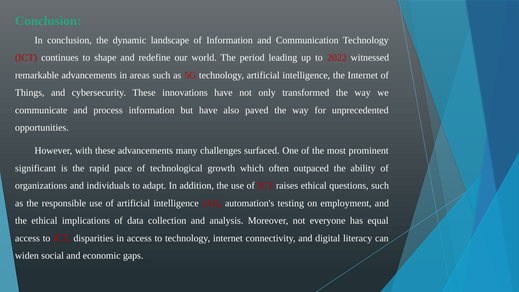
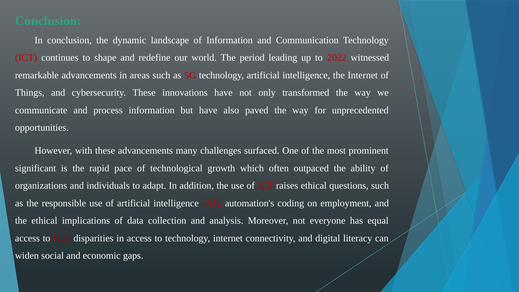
testing: testing -> coding (291, 203)
